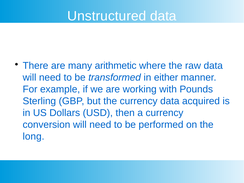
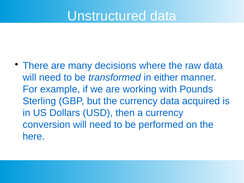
arithmetic: arithmetic -> decisions (116, 66)
long: long -> here (34, 136)
